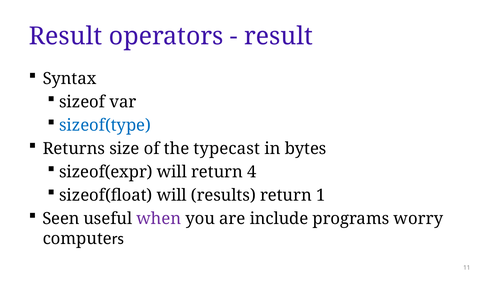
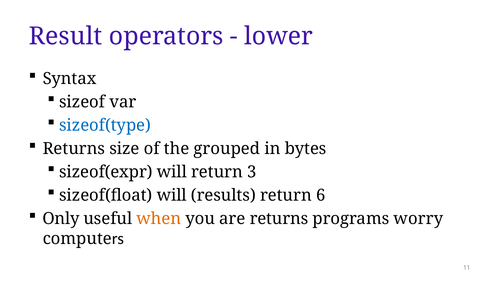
result: result -> lower (279, 36)
typecast: typecast -> grouped (227, 148)
4: 4 -> 3 (252, 172)
1: 1 -> 6 (321, 195)
Seen: Seen -> Only (61, 218)
when colour: purple -> orange (159, 218)
are include: include -> returns (279, 218)
